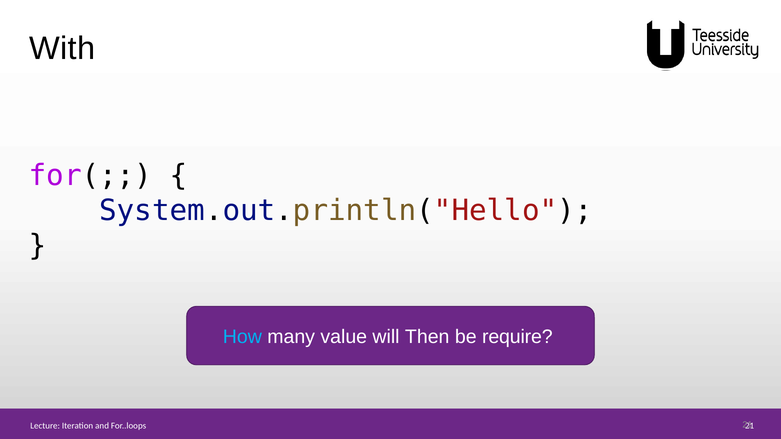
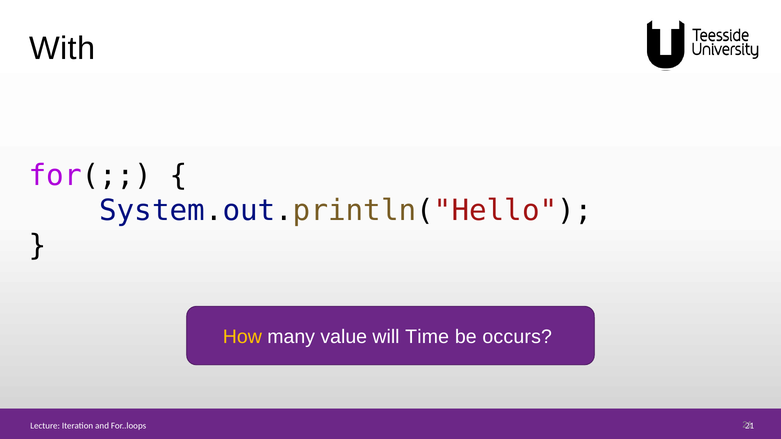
How colour: light blue -> yellow (242, 337)
Then: Then -> Time (427, 337)
require: require -> occurs (517, 337)
